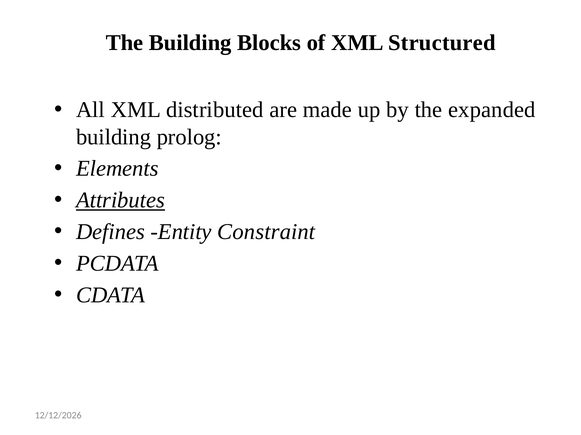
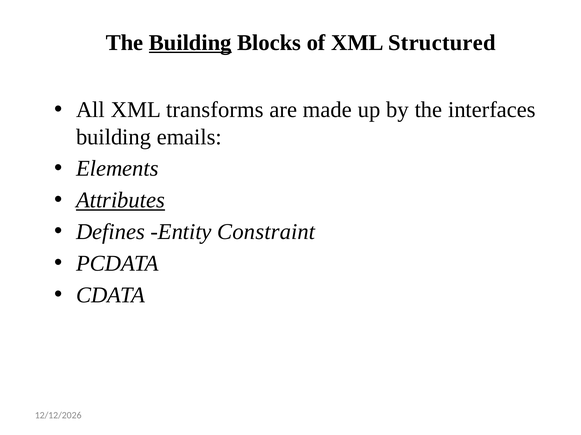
Building underline: none -> present (190, 43)
distributed: distributed -> transforms (215, 110)
expanded: expanded -> interfaces (492, 110)
prolog: prolog -> emails (189, 137)
